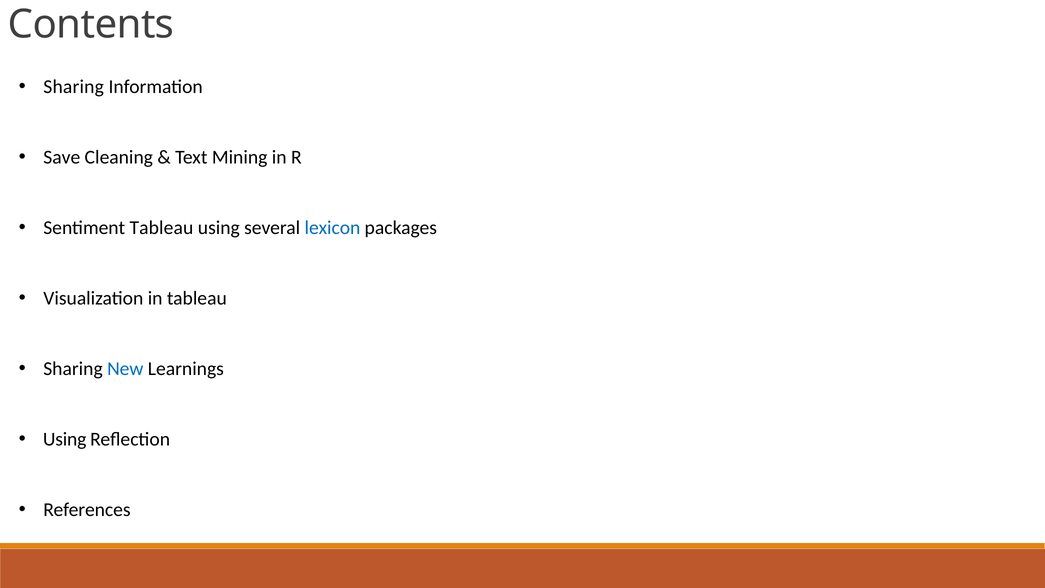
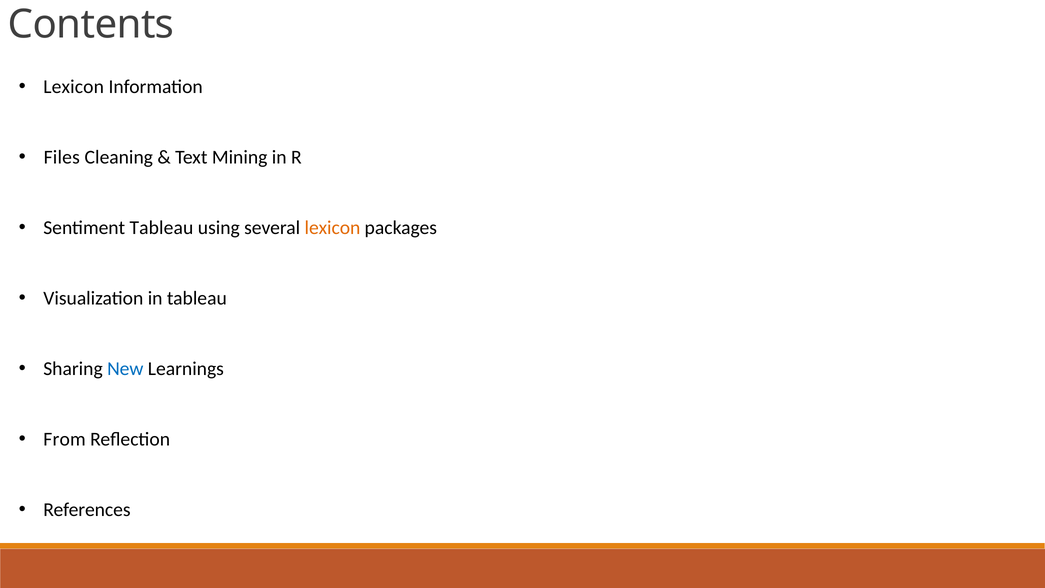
Sharing: Sharing -> Lexicon (74, 87)
Save: Save -> Files (62, 157)
lexicon colour: blue -> orange (332, 228)
Using: Using -> From (65, 439)
